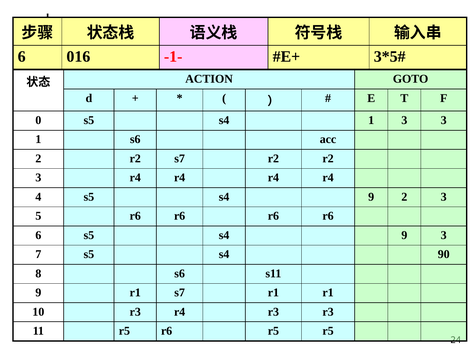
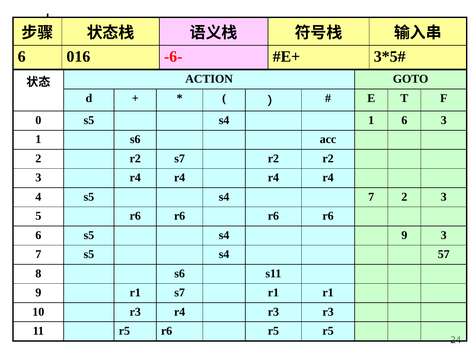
-1-: -1- -> -6- (173, 57)
1 3: 3 -> 6 (404, 120)
4 s5 s4 9: 9 -> 7 (371, 197)
90: 90 -> 57 (444, 254)
